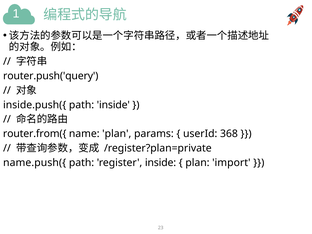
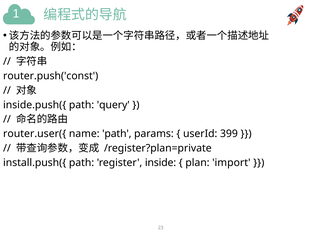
router.push('query: router.push('query -> router.push('const (51, 76)
path inside: inside -> query (113, 105)
router.from({: router.from({ -> router.user({ (35, 134)
name plan: plan -> path (117, 134)
368: 368 -> 399 (229, 134)
name.push({: name.push({ -> install.push({ (35, 163)
